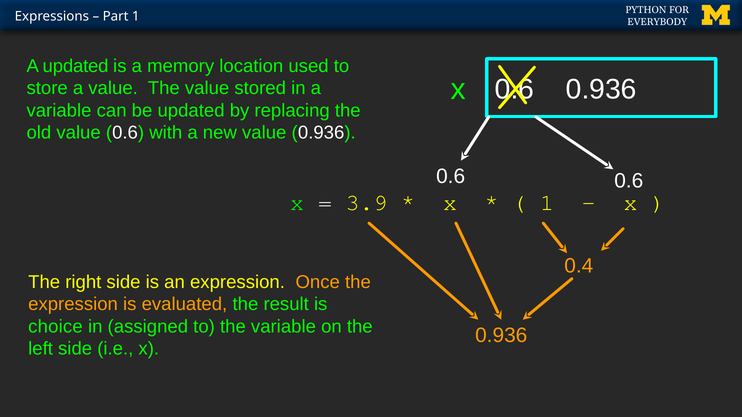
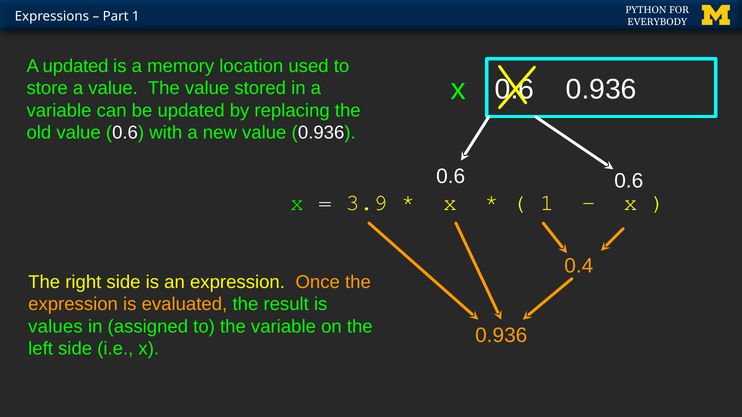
choice: choice -> values (55, 327)
